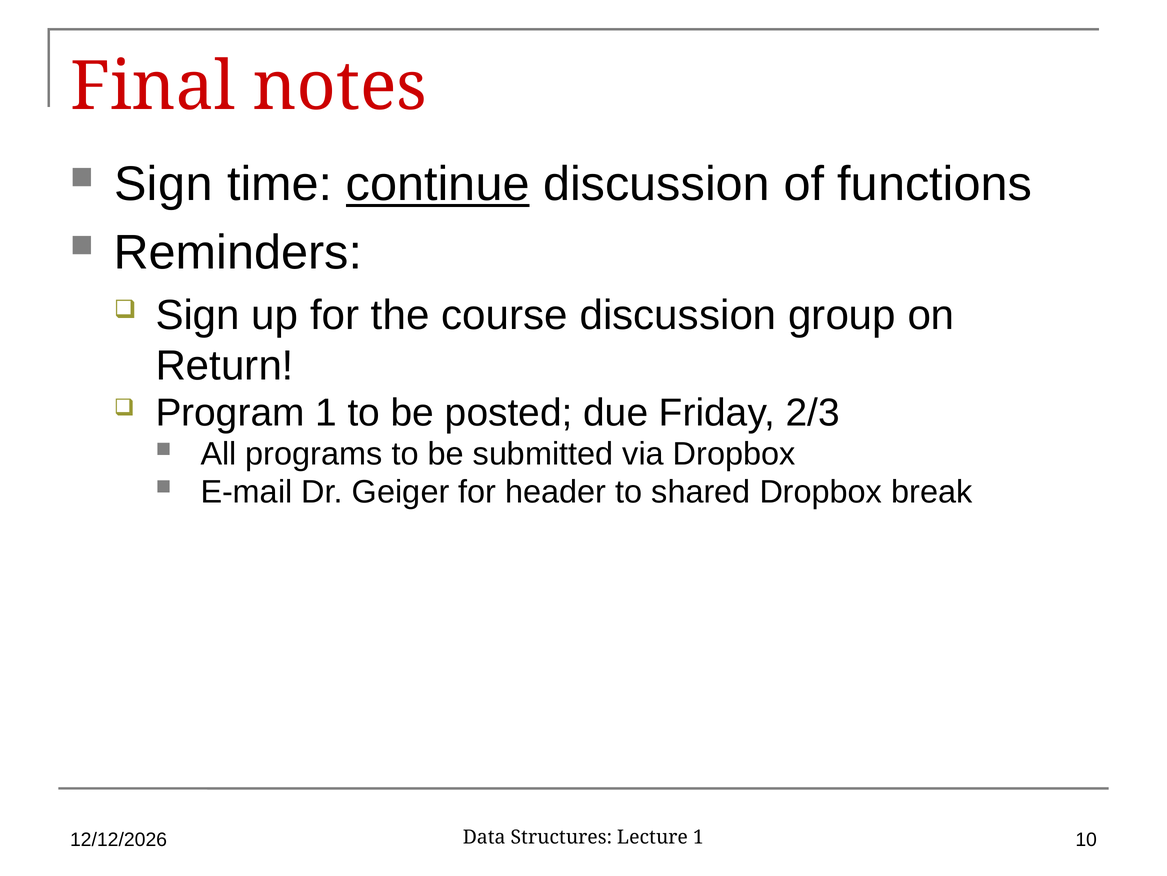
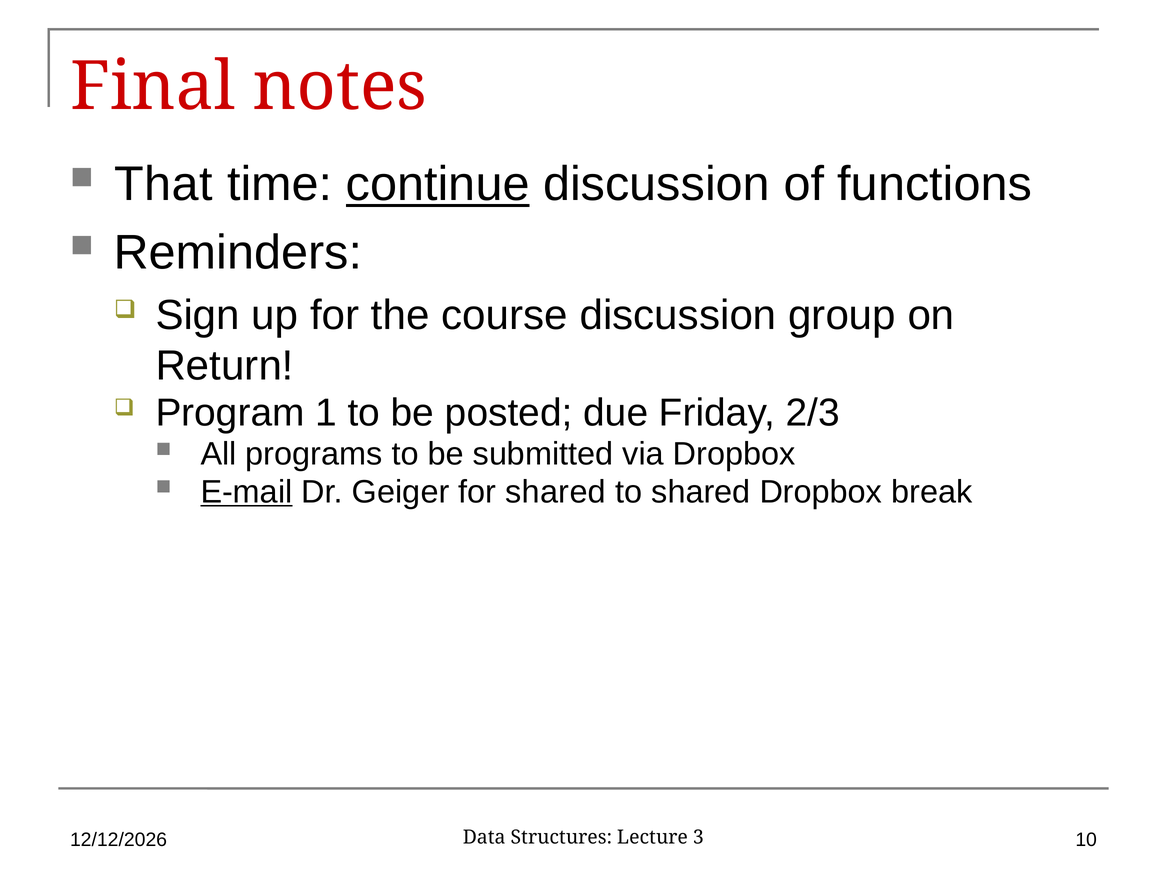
Sign: Sign -> That (163, 184)
E-mail underline: none -> present (246, 491)
for header: header -> shared (556, 491)
Lecture 1: 1 -> 3 (698, 836)
